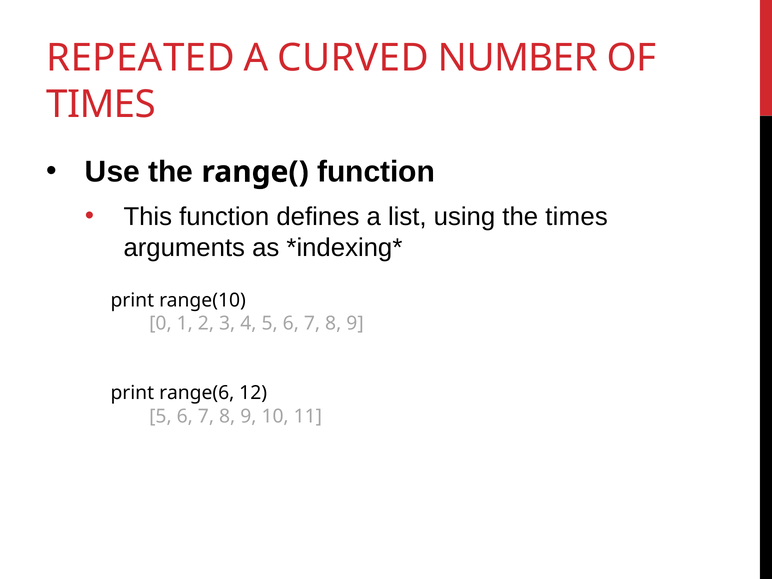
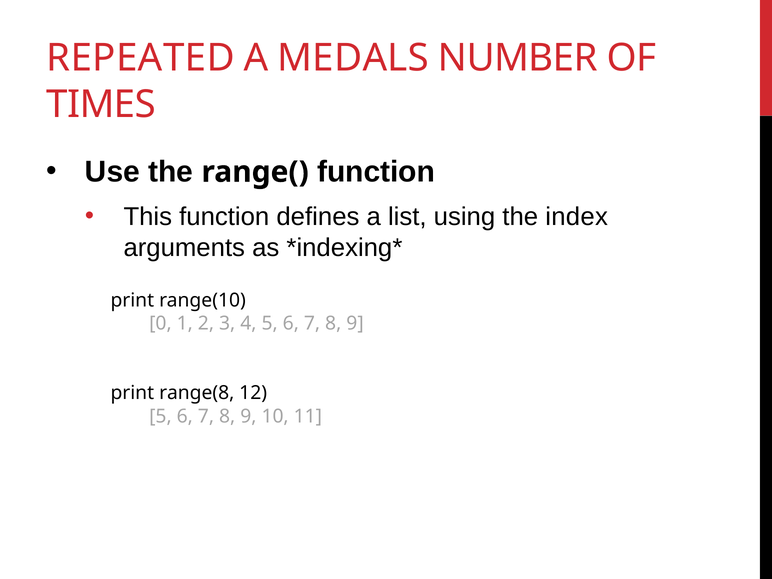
CURVED: CURVED -> MEDALS (353, 58)
the times: times -> index (577, 217)
range(6: range(6 -> range(8 (197, 393)
